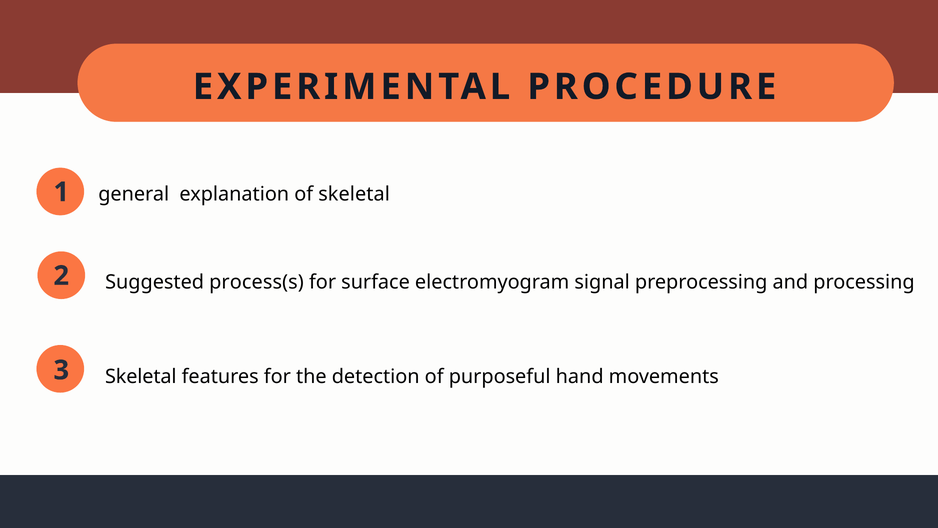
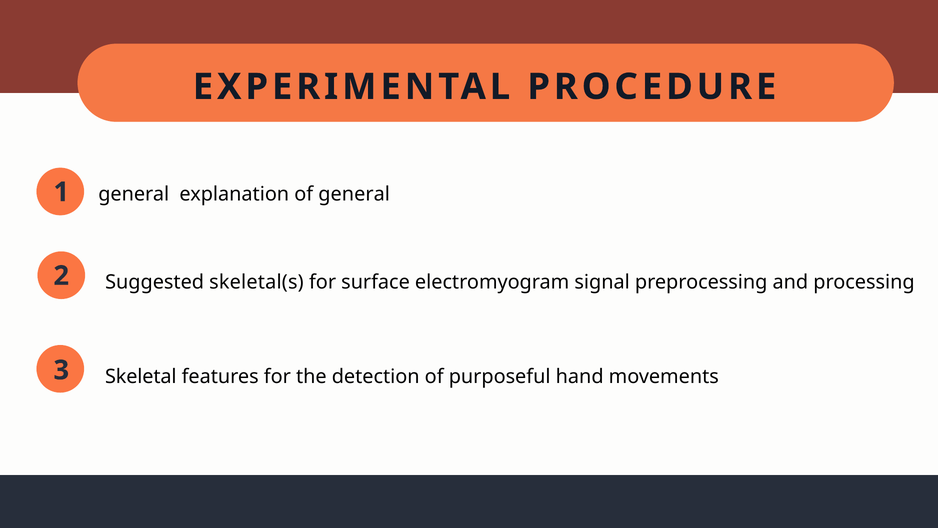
of skeletal: skeletal -> general (354, 194)
process(s: process(s -> skeletal(s (256, 282)
